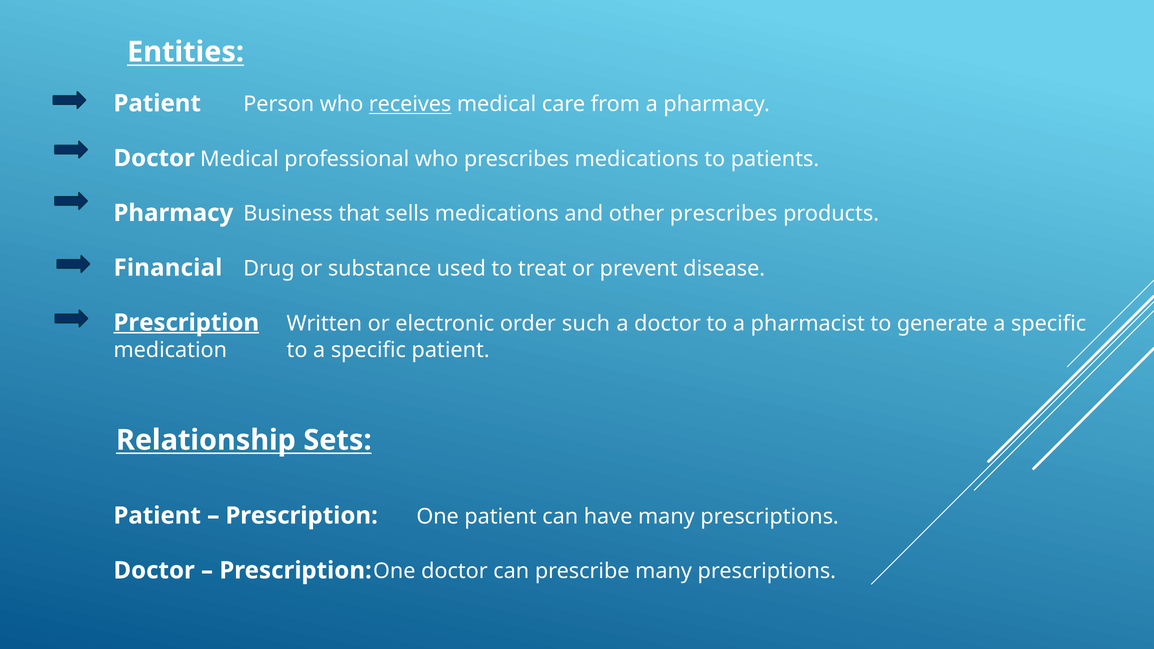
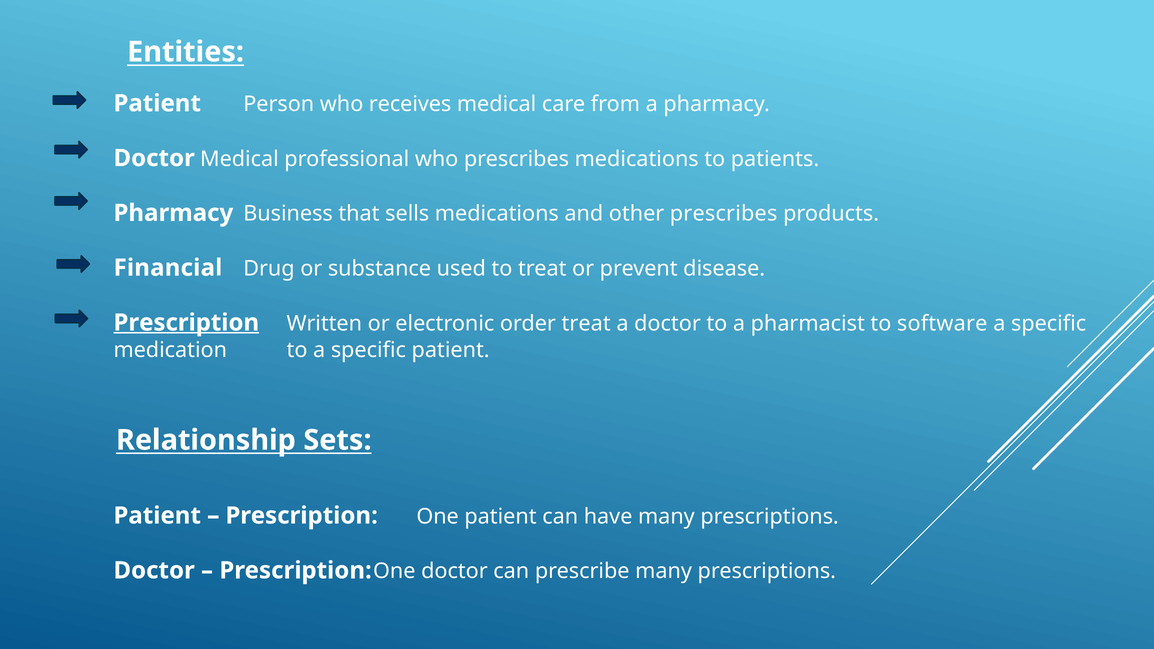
receives underline: present -> none (410, 104)
order such: such -> treat (586, 323)
generate: generate -> software (942, 323)
